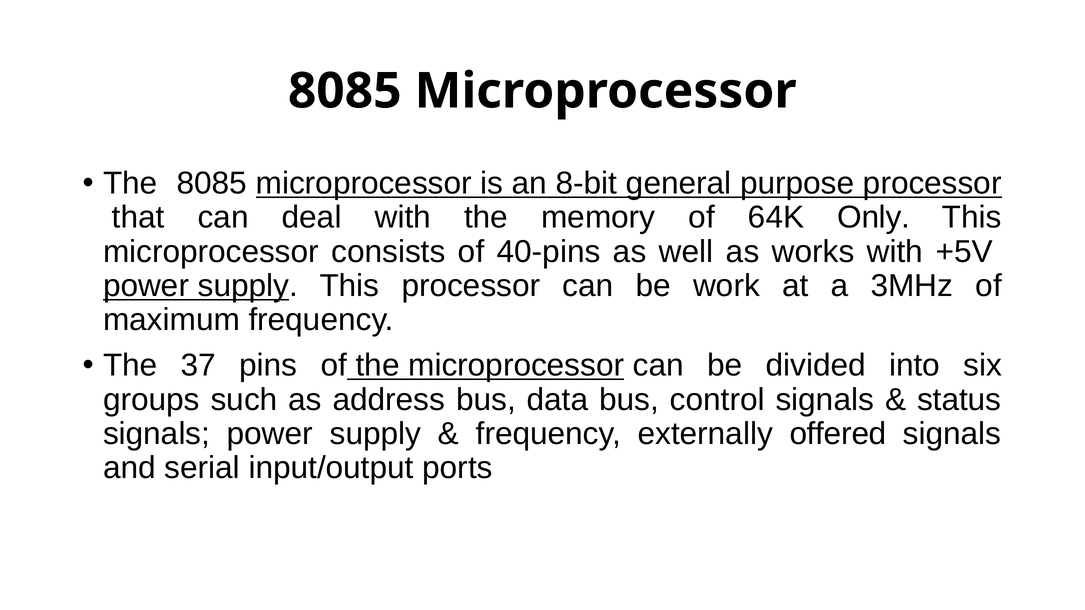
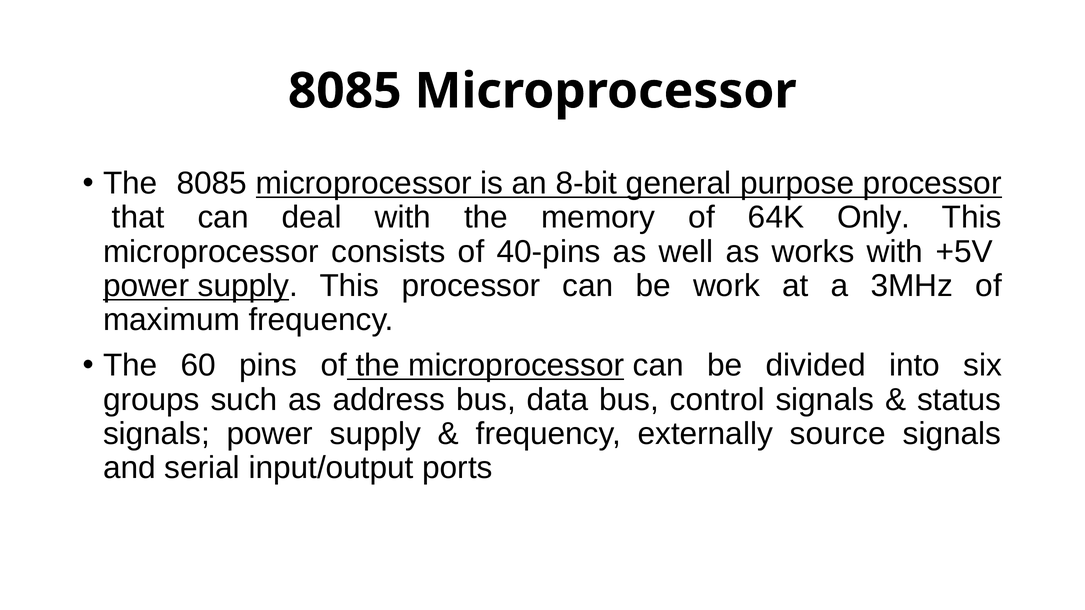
37: 37 -> 60 (198, 366)
offered: offered -> source (838, 434)
